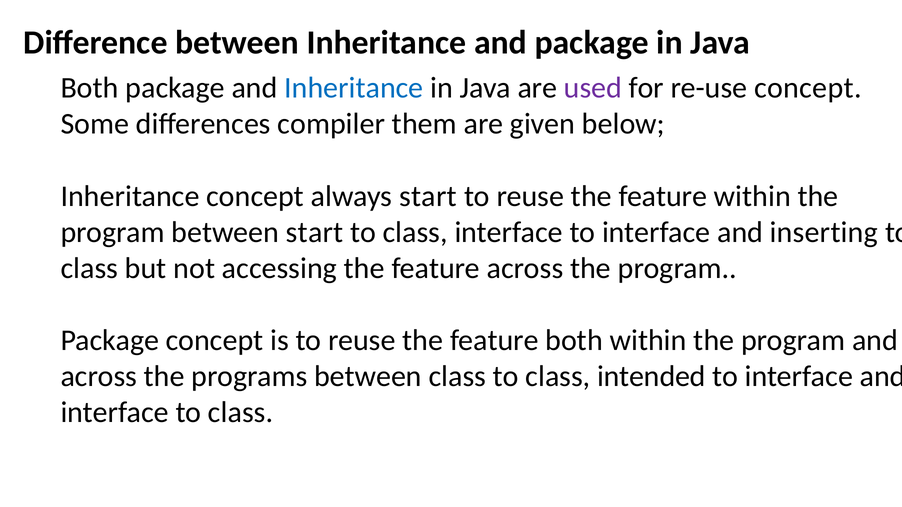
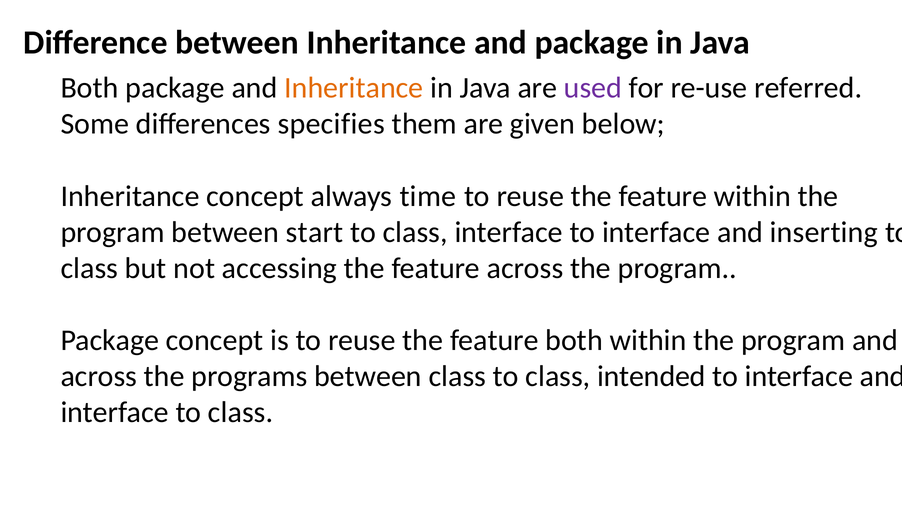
Inheritance colour: blue -> orange (354, 88)
re-use concept: concept -> referred (808, 88)
compiler: compiler -> specifies (331, 124)
always start: start -> time (428, 196)
